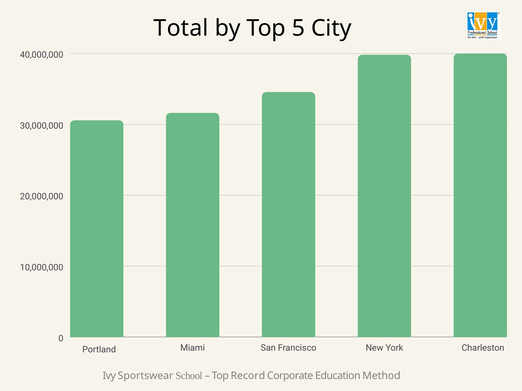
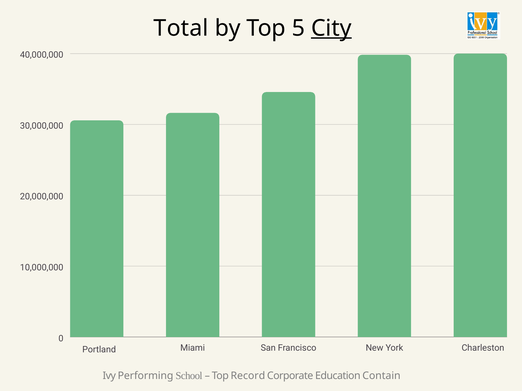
City underline: none -> present (331, 28)
Sportswear: Sportswear -> Performing (146, 376)
Method: Method -> Contain (381, 376)
